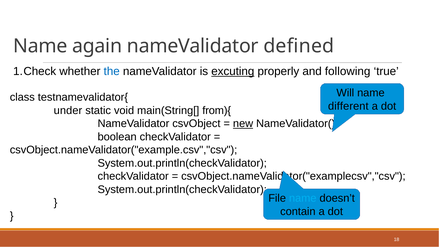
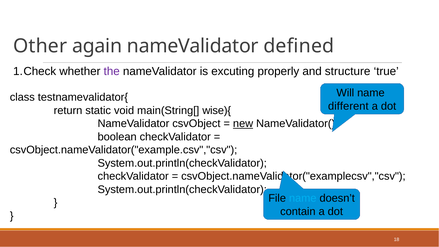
Name: Name -> Other (40, 46)
the colour: blue -> purple (112, 71)
excuting underline: present -> none (233, 71)
following: following -> structure (348, 71)
under: under -> return (68, 110)
from){: from){ -> wise){ (217, 110)
